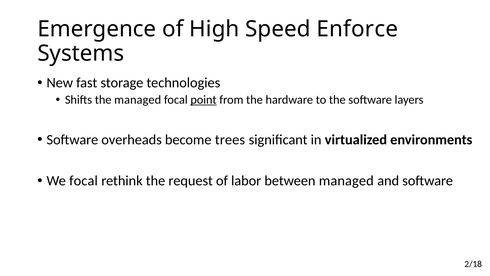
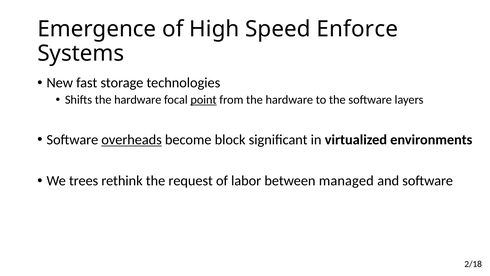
Shifts the managed: managed -> hardware (138, 100)
overheads underline: none -> present (132, 140)
trees: trees -> block (230, 140)
We focal: focal -> trees (84, 181)
